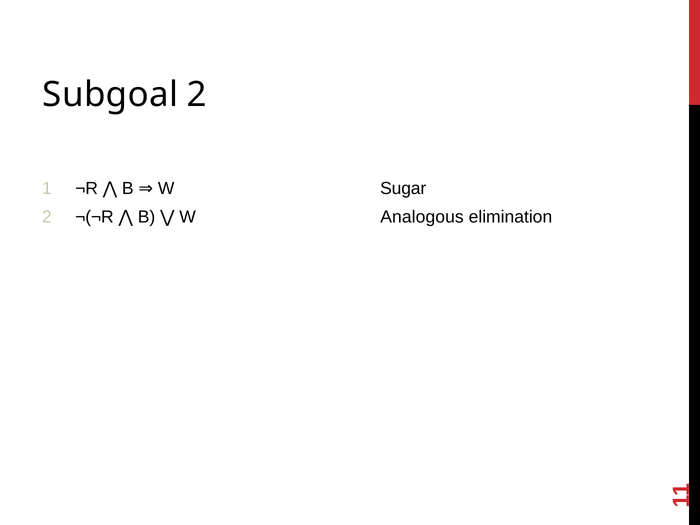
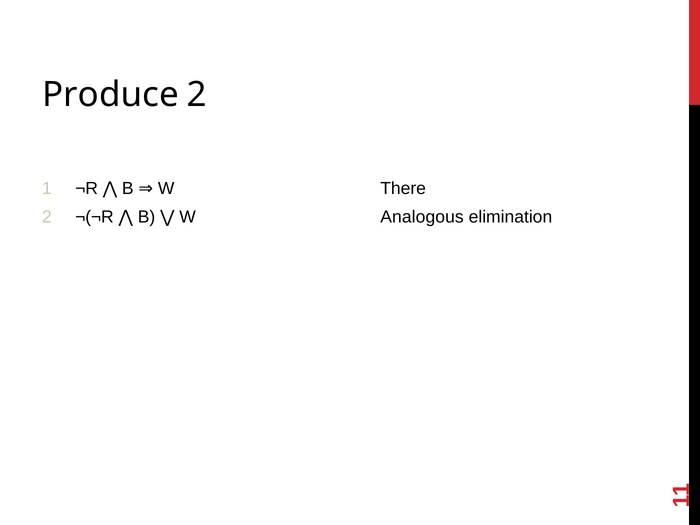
Subgoal: Subgoal -> Produce (111, 95)
Sugar: Sugar -> There (403, 189)
